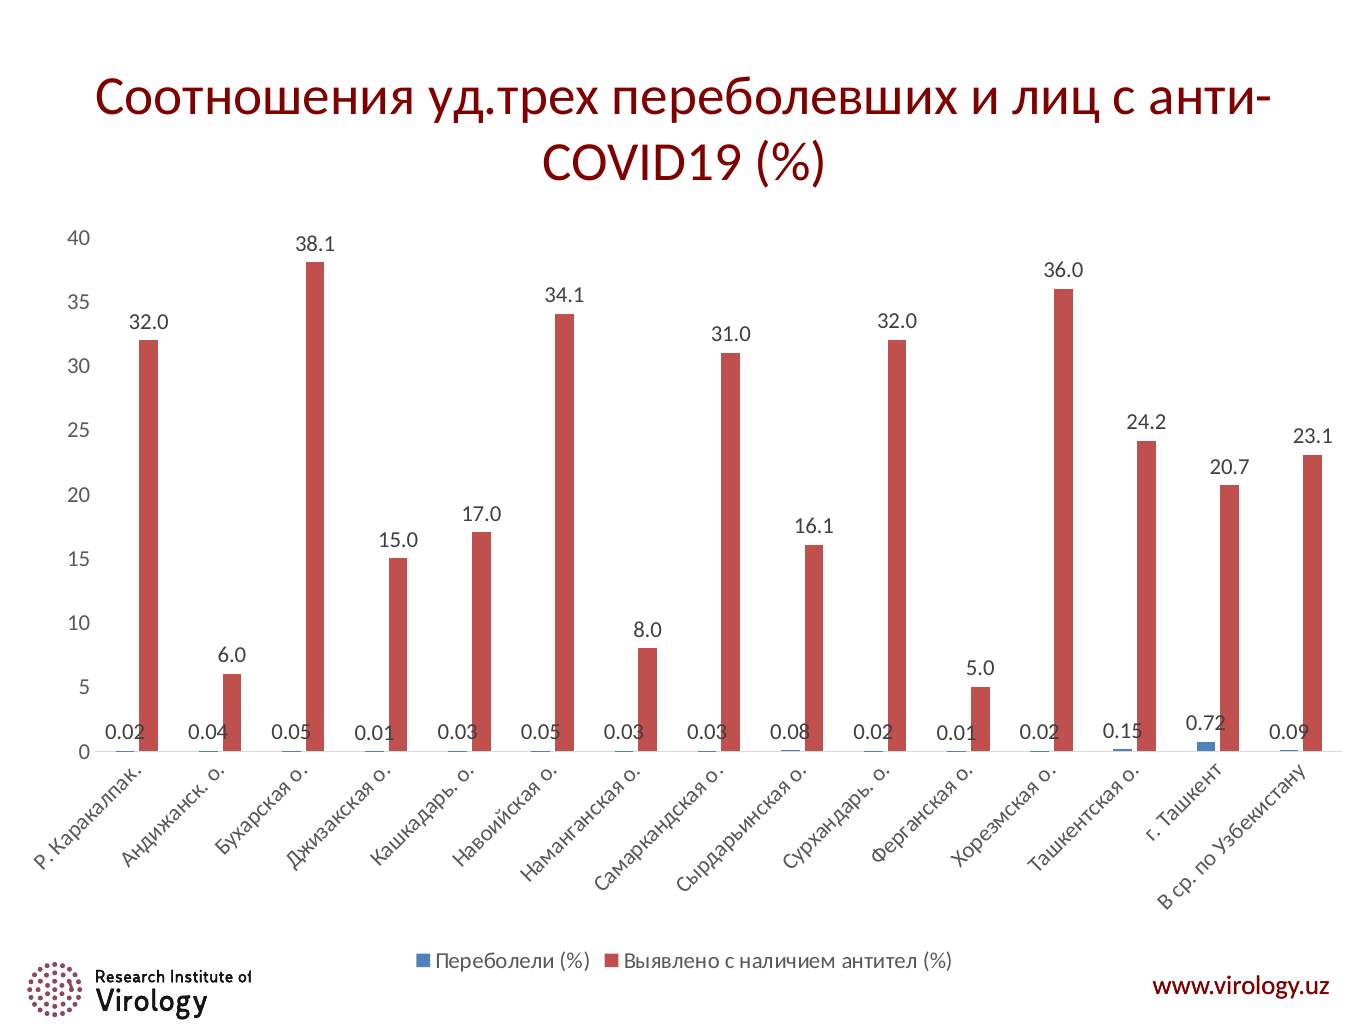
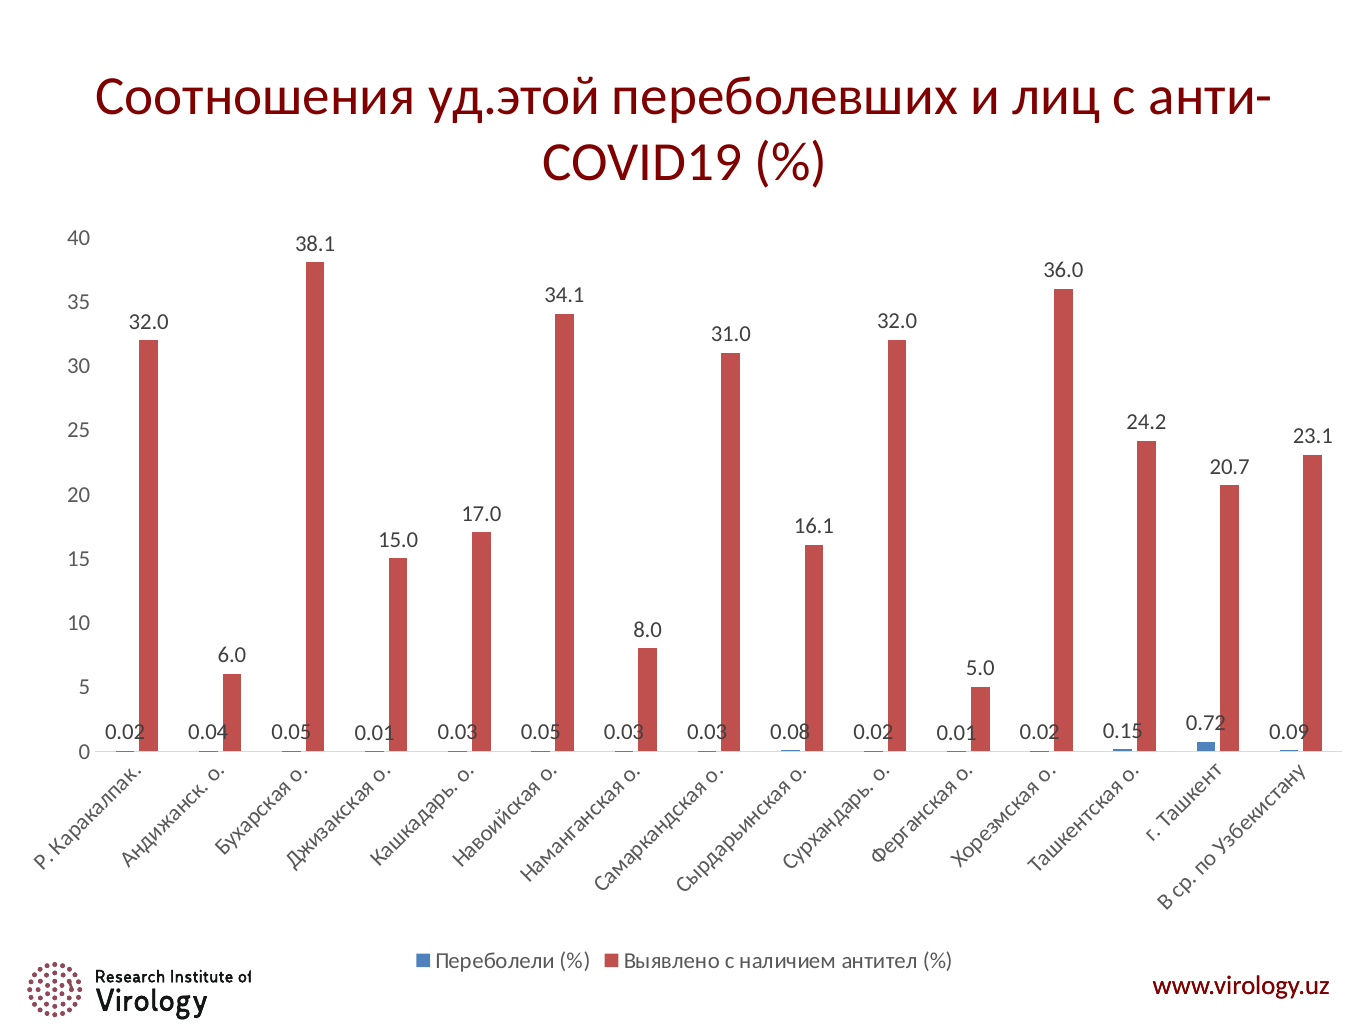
уд.трех: уд.трех -> уд.этой (514, 96)
